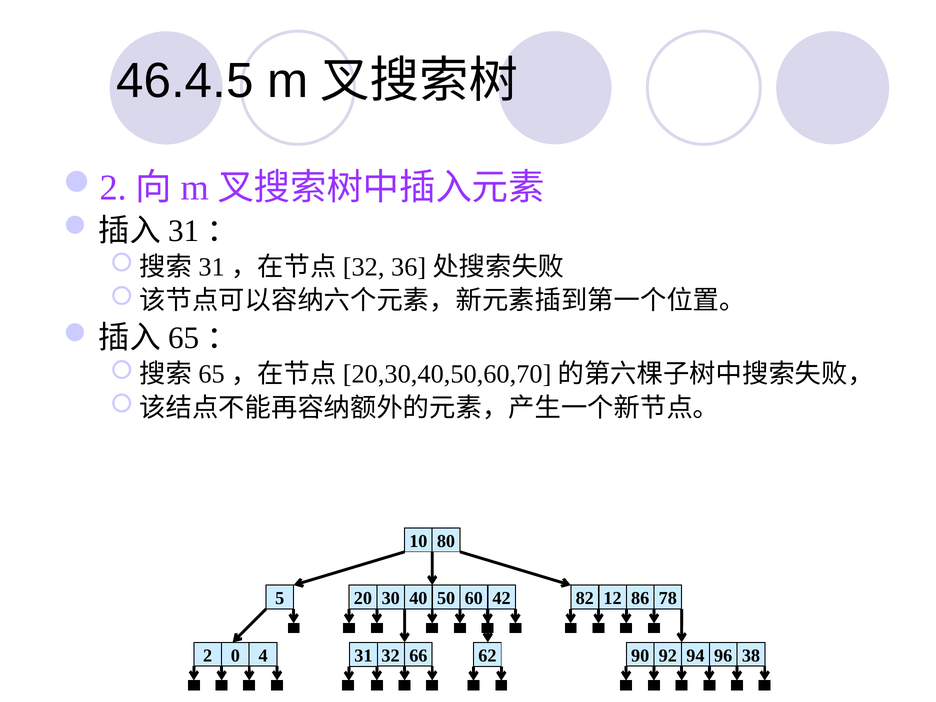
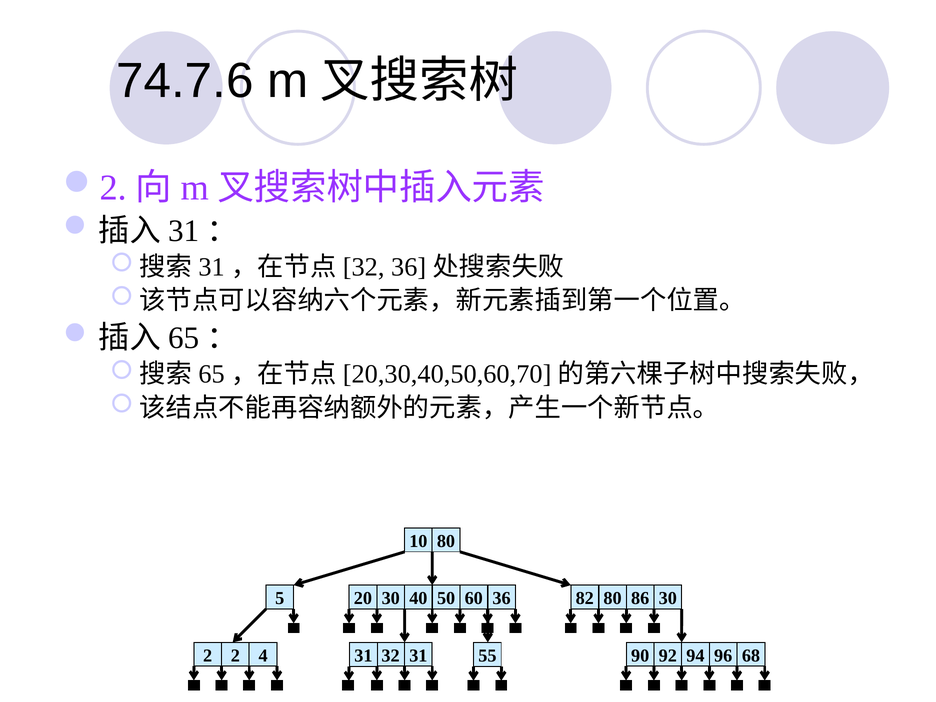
46.4.5: 46.4.5 -> 74.7.6 (185, 81)
42: 42 -> 36 (502, 598)
82 12: 12 -> 80 (613, 598)
86 78: 78 -> 30 (668, 598)
2 0: 0 -> 2 (235, 656)
32 66: 66 -> 31 (418, 656)
38: 38 -> 68 (751, 656)
62: 62 -> 55 (487, 656)
